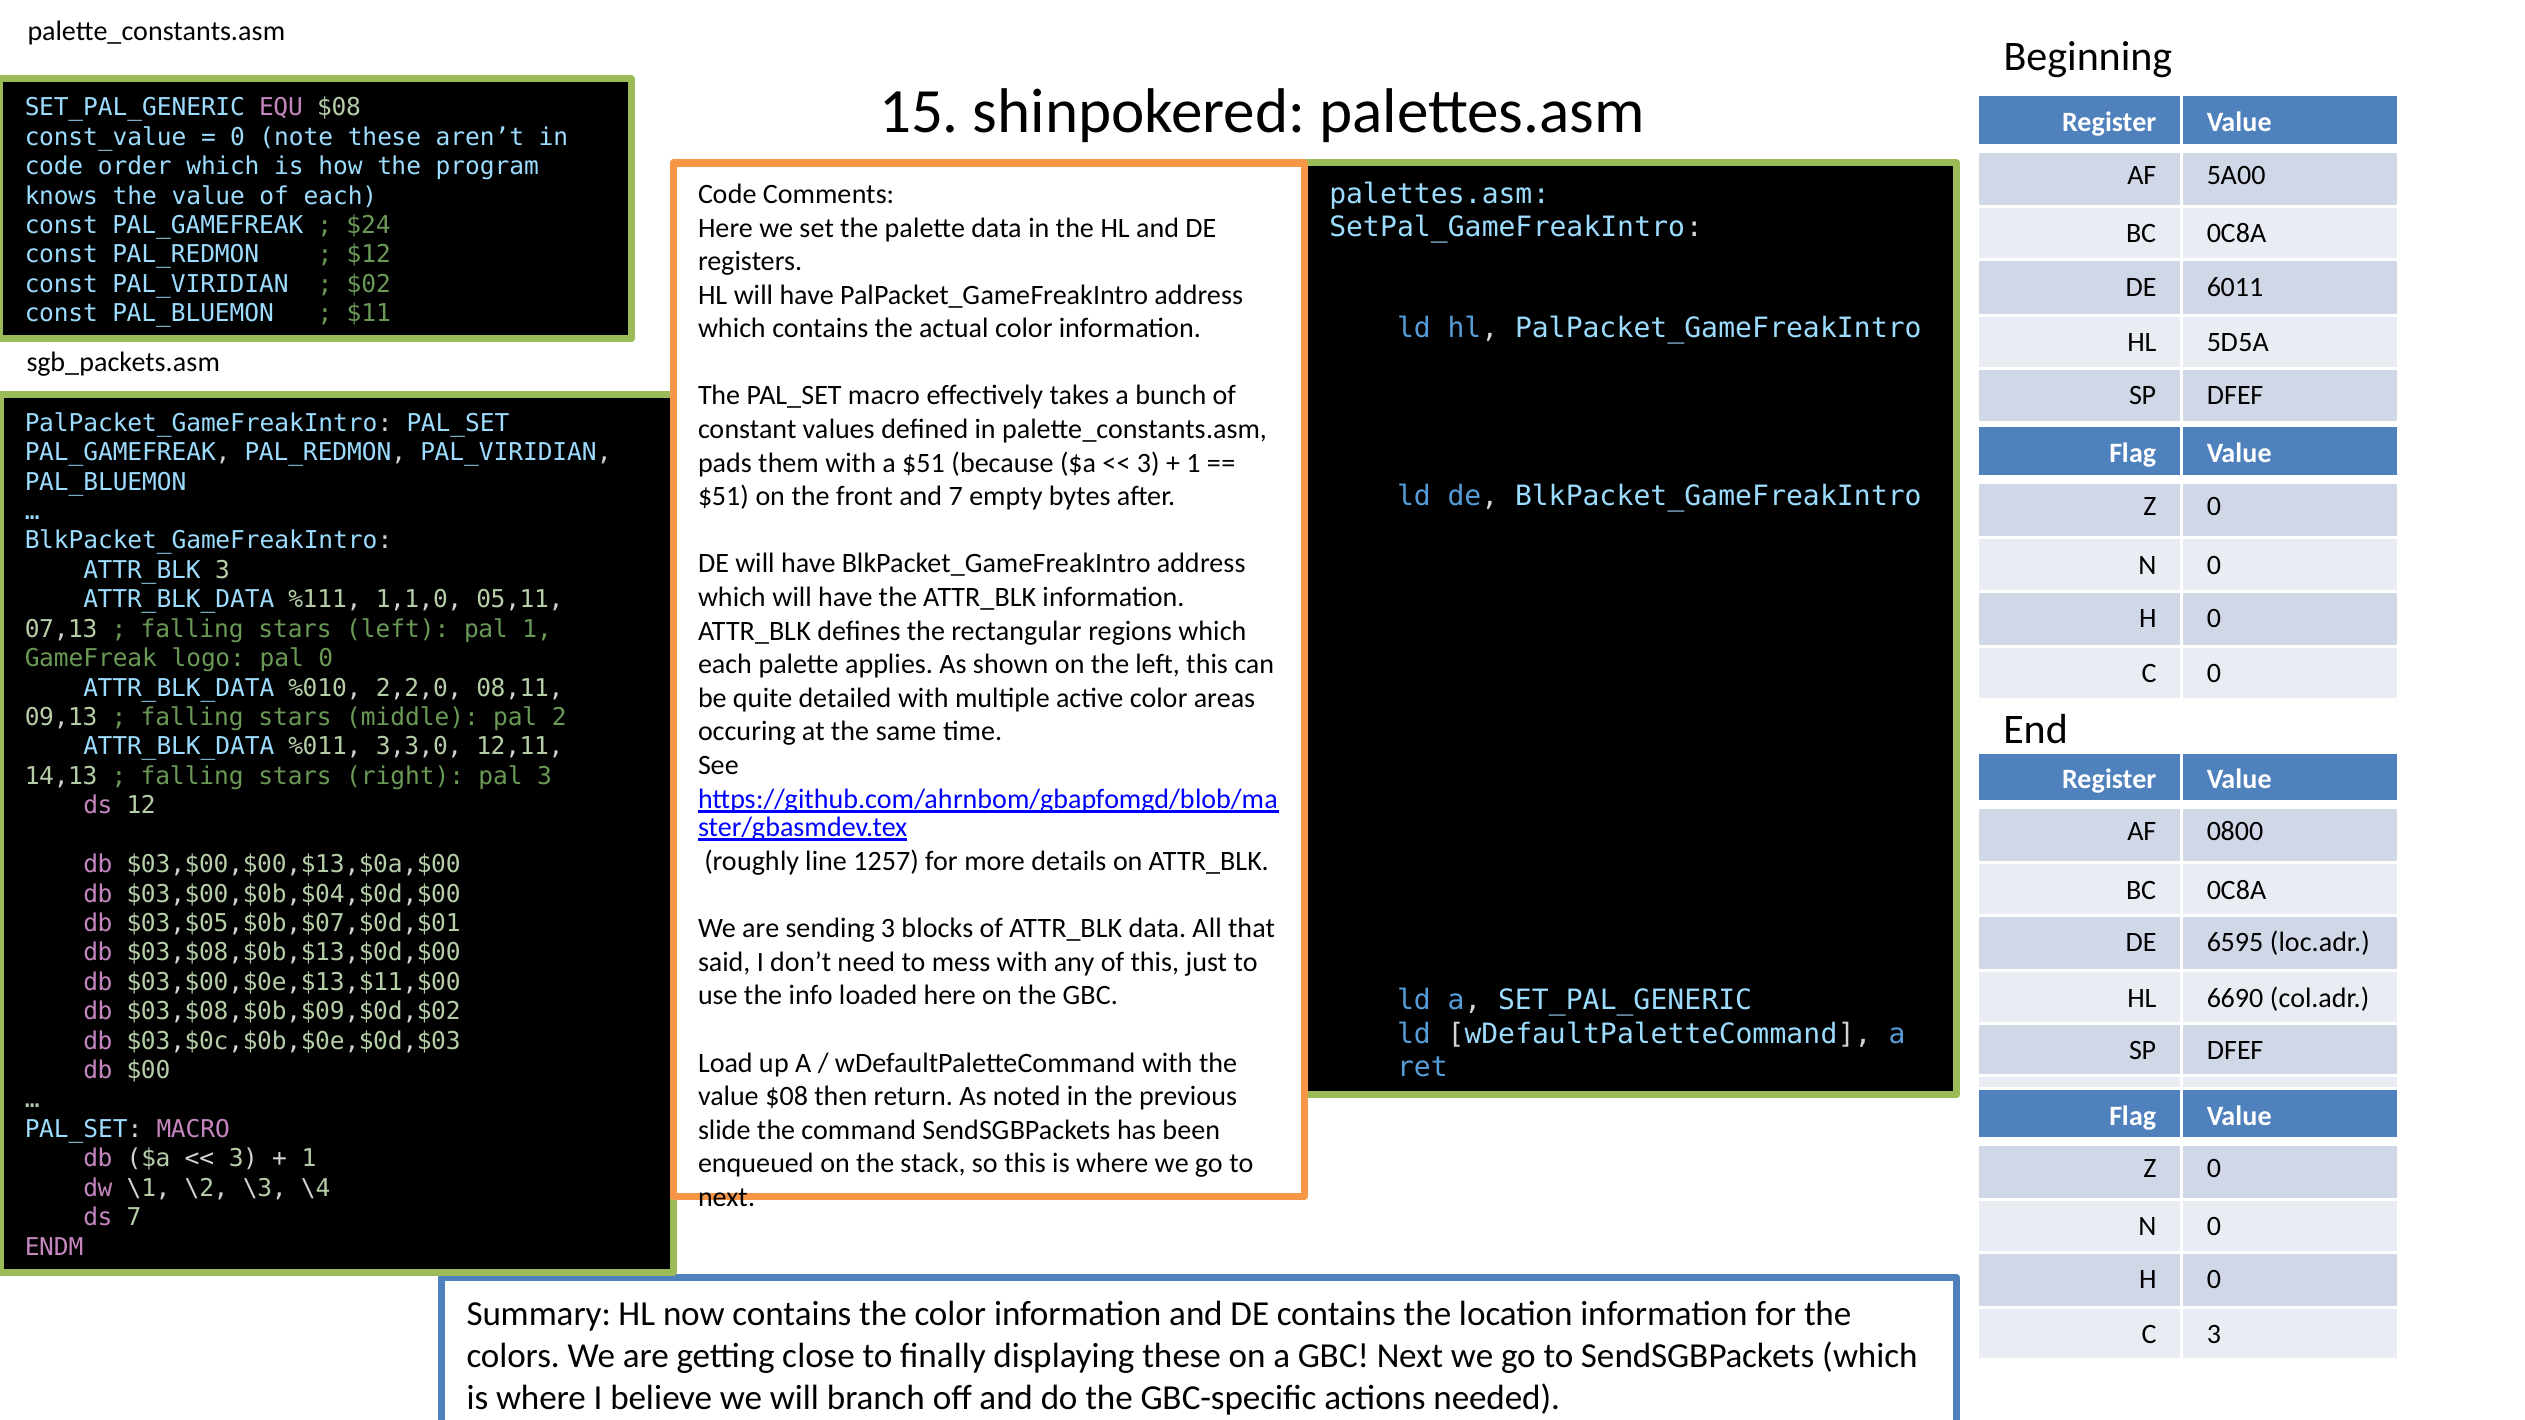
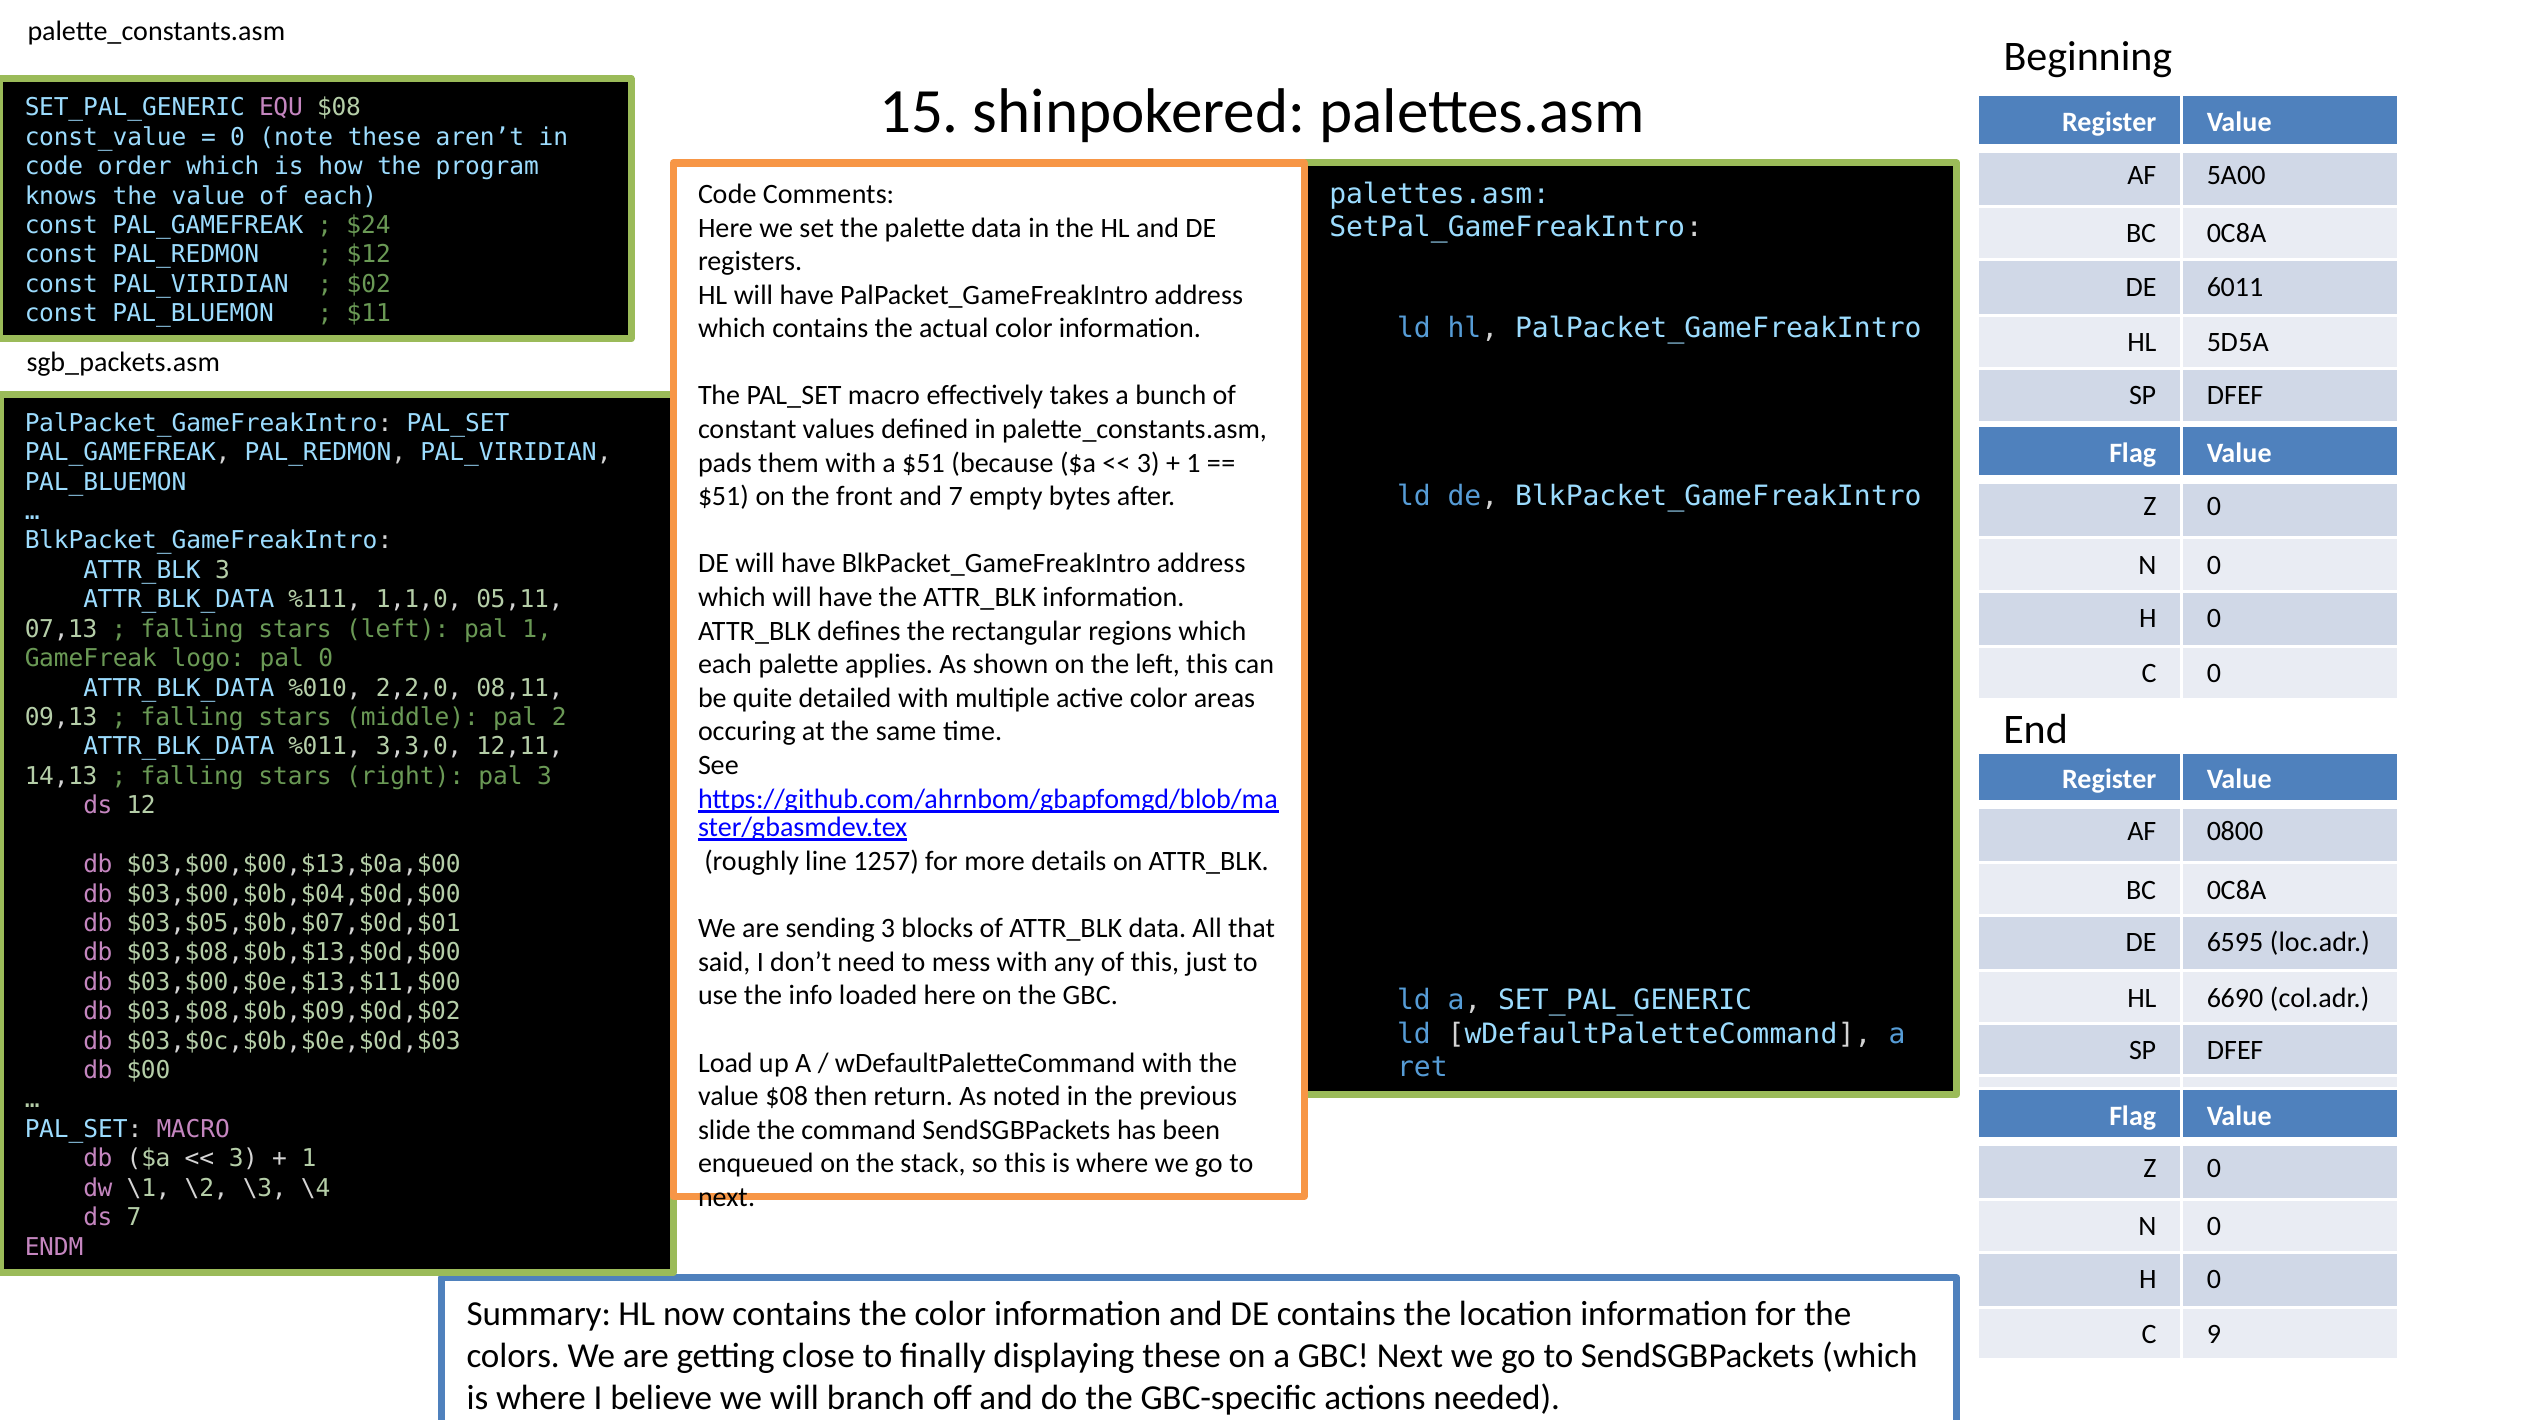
C 3: 3 -> 9 (2214, 1335)
